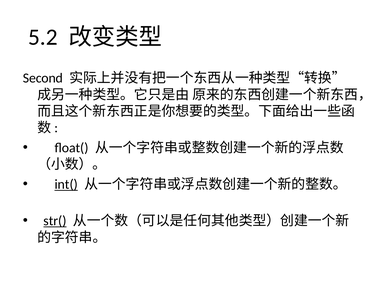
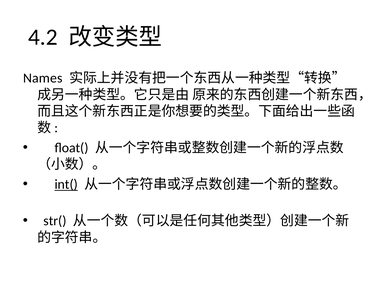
5.2: 5.2 -> 4.2 (43, 37)
Second: Second -> Names (43, 78)
str( underline: present -> none (55, 221)
